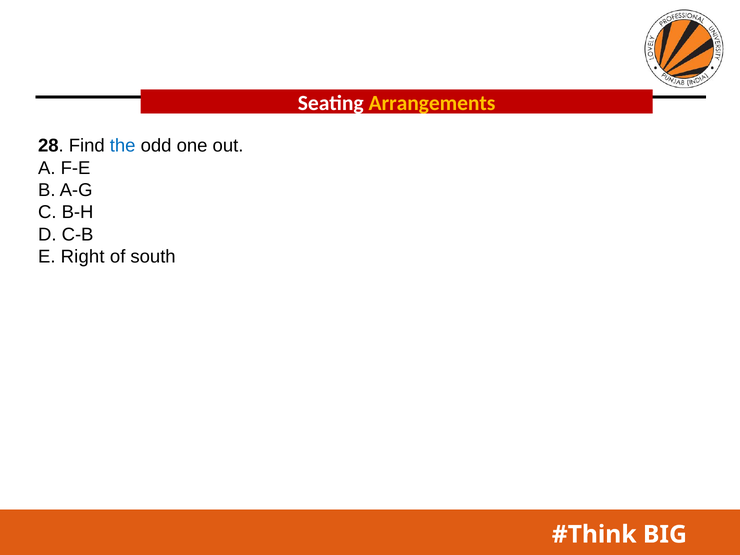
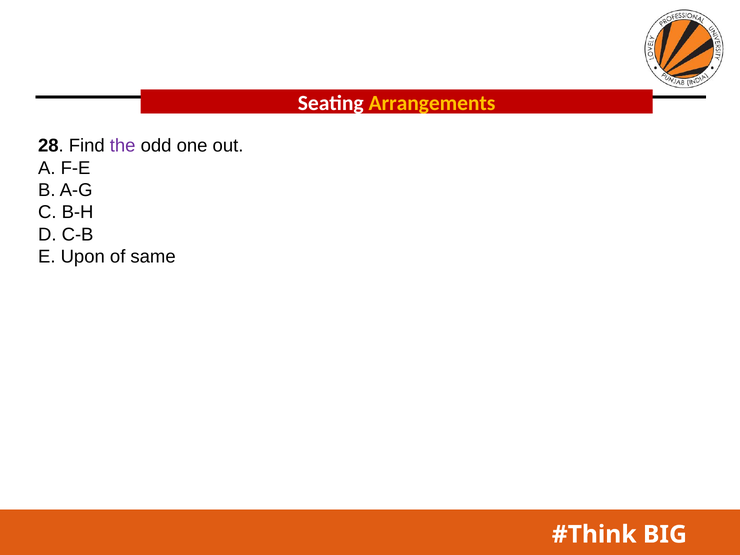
the colour: blue -> purple (123, 146)
Right: Right -> Upon (83, 257)
south: south -> same (153, 257)
